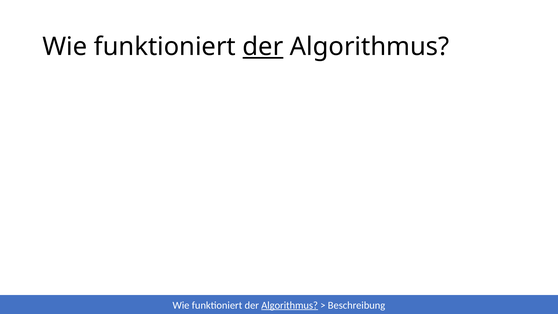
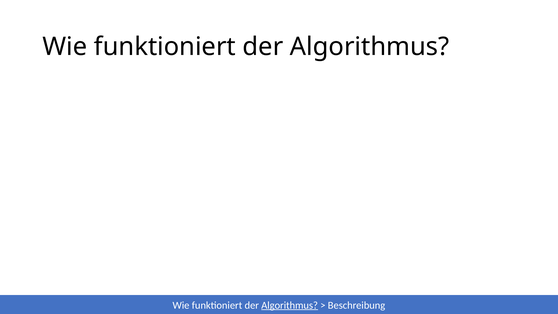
der underline: present -> none (263, 47)
